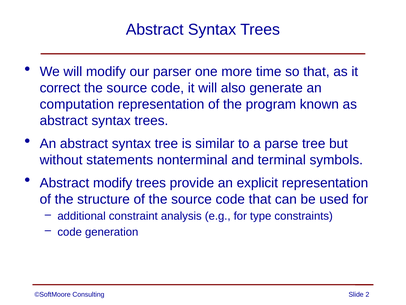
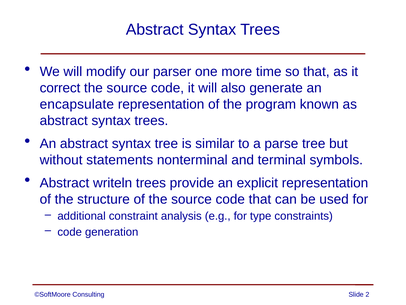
computation: computation -> encapsulate (77, 104)
Abstract modify: modify -> writeln (113, 183)
